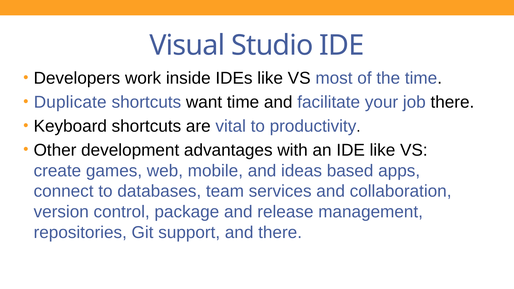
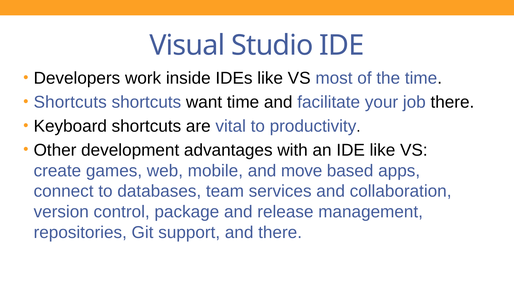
Duplicate: Duplicate -> Shortcuts (70, 102)
ideas: ideas -> move (302, 171)
